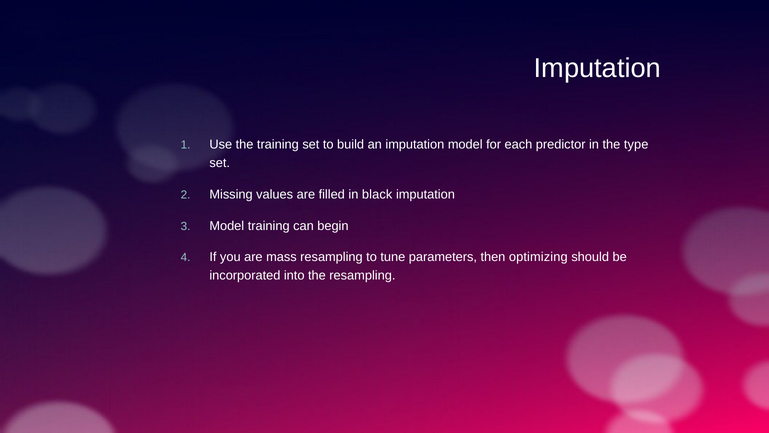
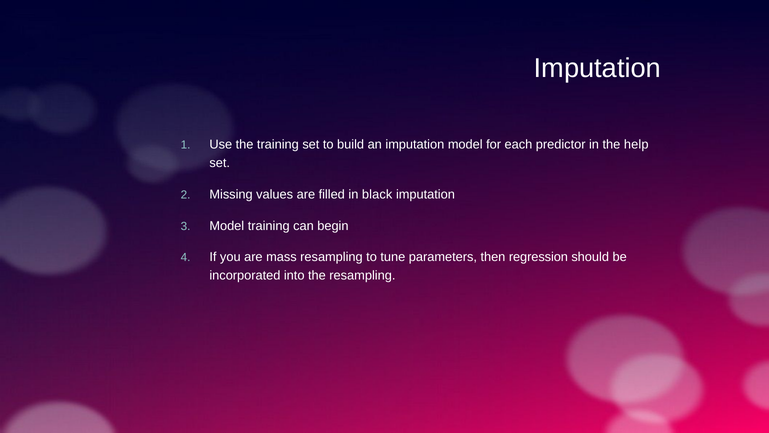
type: type -> help (636, 145)
optimizing: optimizing -> regression (538, 257)
